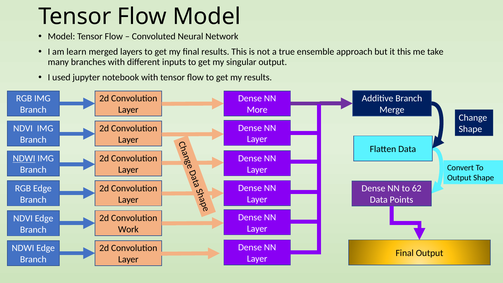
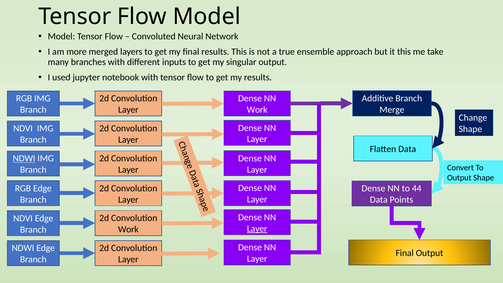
learn: learn -> more (77, 52)
More: More -> Work (257, 110)
62: 62 -> 44 (417, 188)
Layer underline: none -> present (257, 229)
